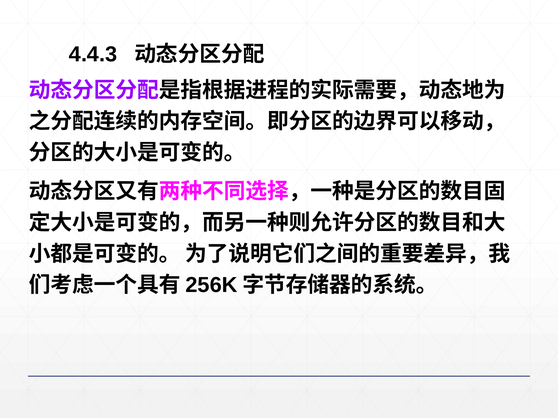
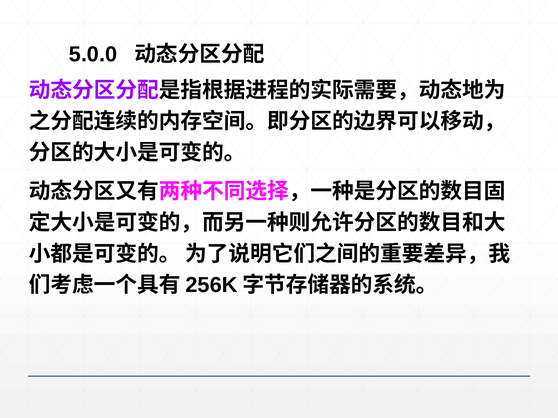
4.4.3: 4.4.3 -> 5.0.0 (93, 54)
